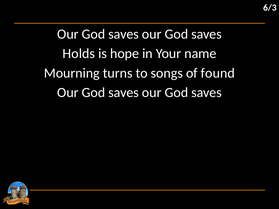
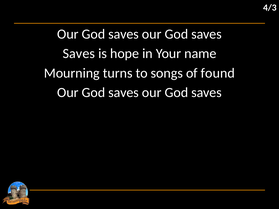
6/3: 6/3 -> 4/3 (270, 8)
Holds: Holds -> Saves (79, 54)
